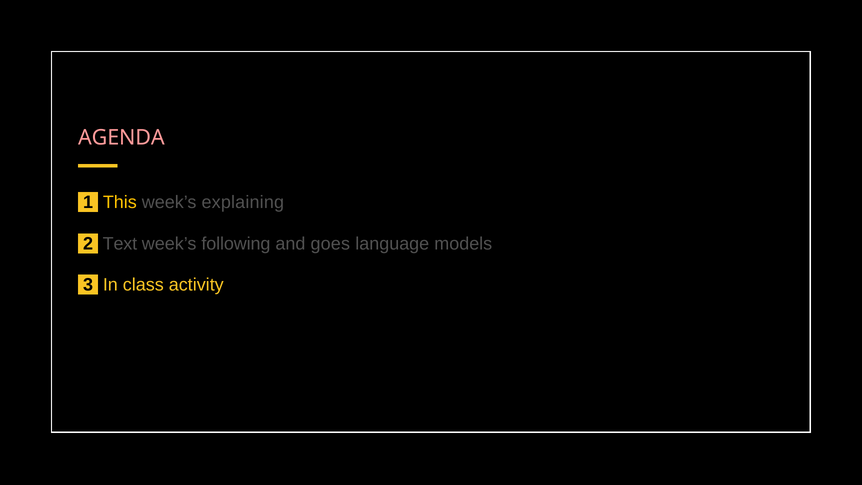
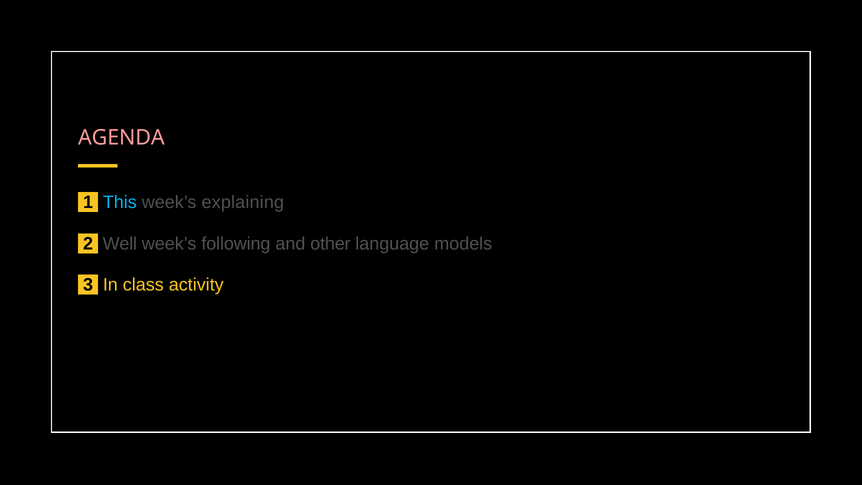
This colour: yellow -> light blue (120, 202)
Text: Text -> Well (120, 244)
goes: goes -> other (330, 244)
